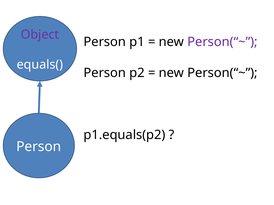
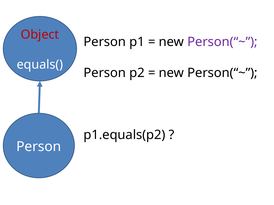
Object colour: purple -> red (40, 35)
